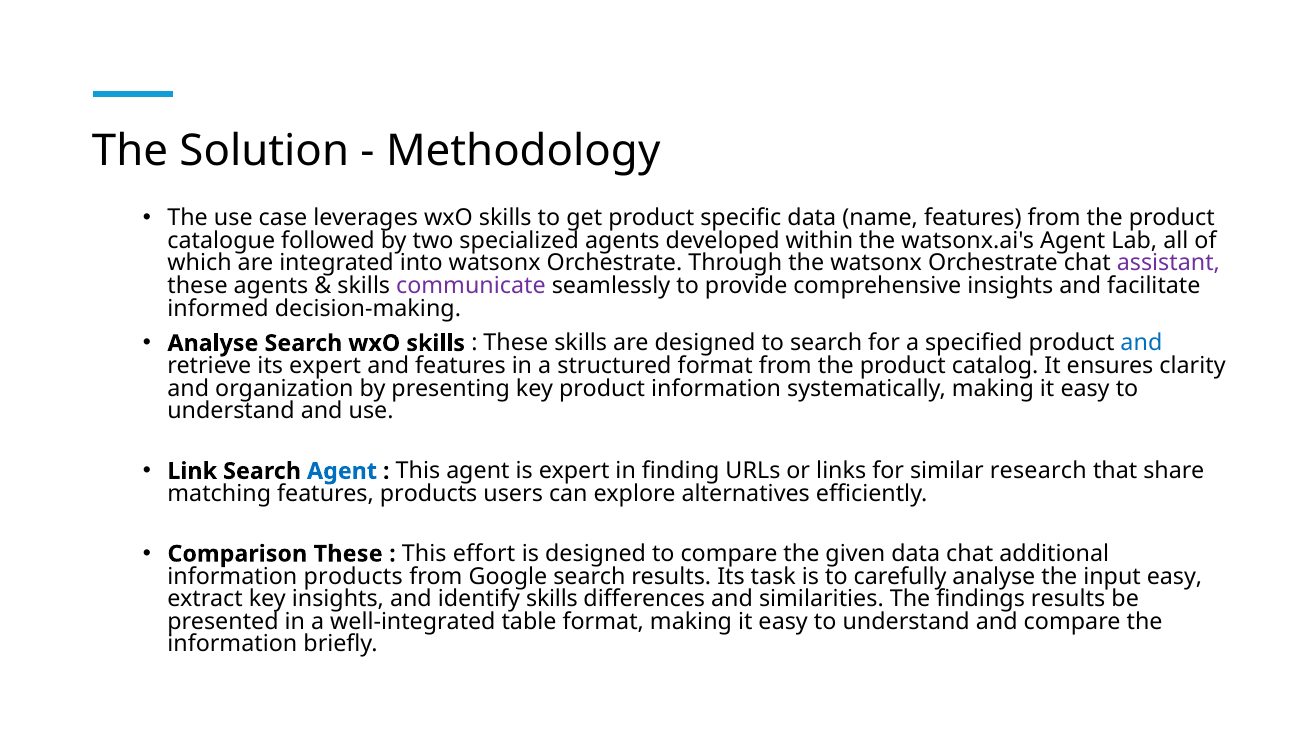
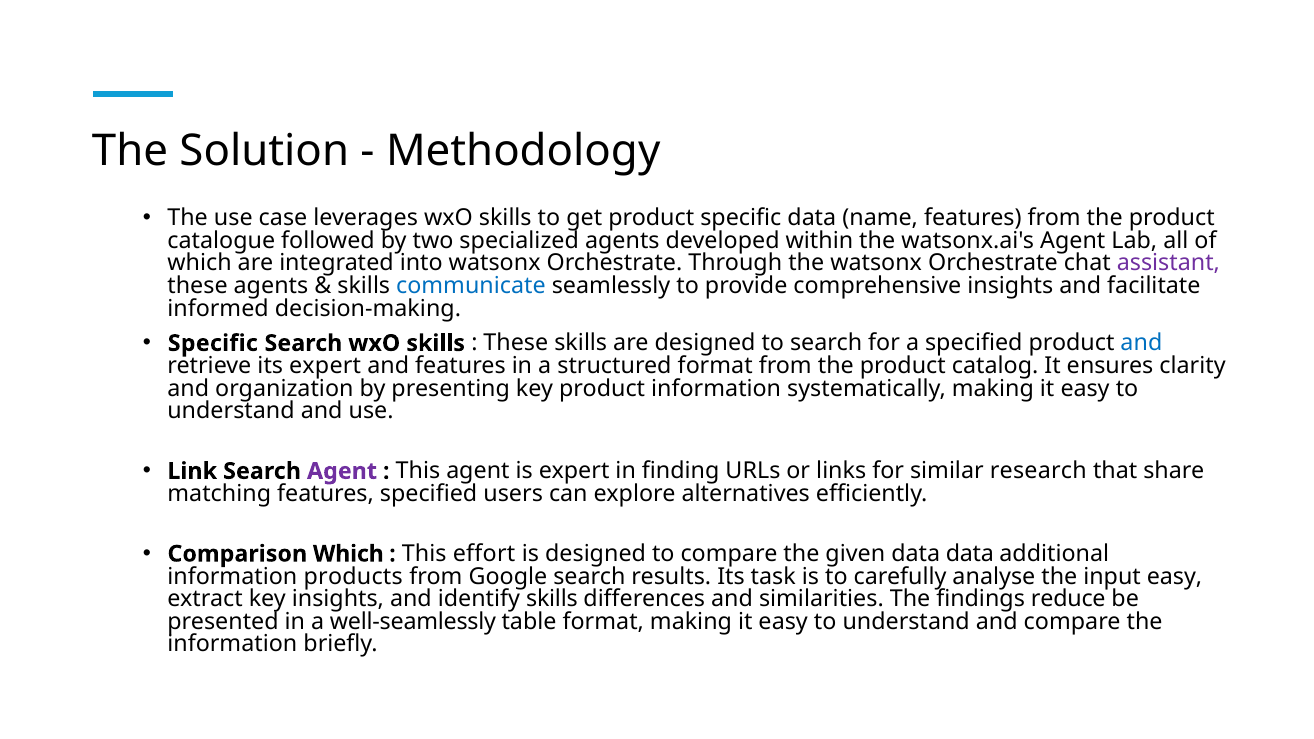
communicate colour: purple -> blue (471, 286)
Analyse: Analyse -> Specific (213, 343)
Agent colour: blue -> purple (342, 471)
features products: products -> specified (429, 494)
Comparison These: These -> Which (348, 554)
data chat: chat -> data (970, 554)
findings results: results -> reduce (1068, 599)
well-integrated: well-integrated -> well-seamlessly (413, 622)
